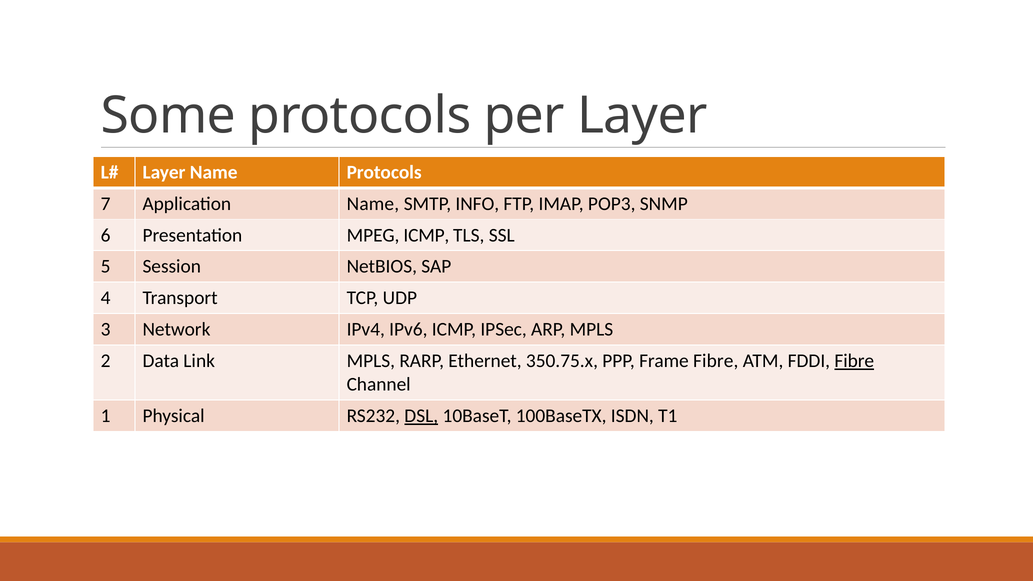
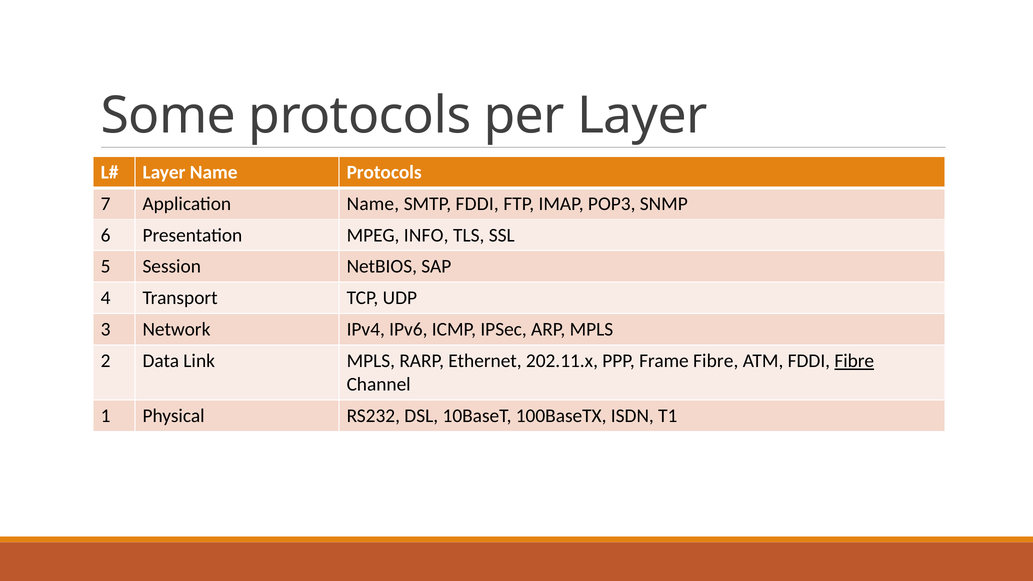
SMTP INFO: INFO -> FDDI (477, 204)
MPEG ICMP: ICMP -> INFO (426, 235)
350.75.x: 350.75.x -> 202.11.x (562, 361)
DSL underline: present -> none (421, 416)
